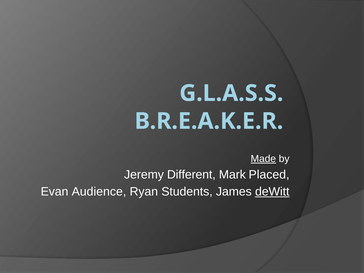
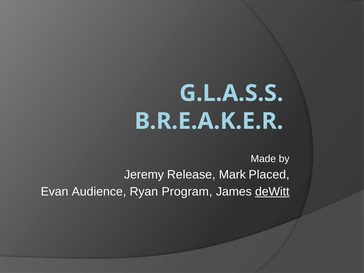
Made underline: present -> none (263, 159)
Different: Different -> Release (191, 175)
Students: Students -> Program (187, 192)
